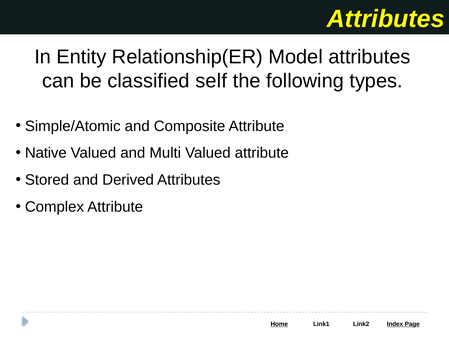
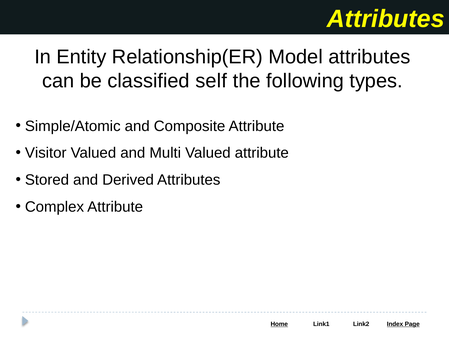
Native: Native -> Visitor (46, 153)
